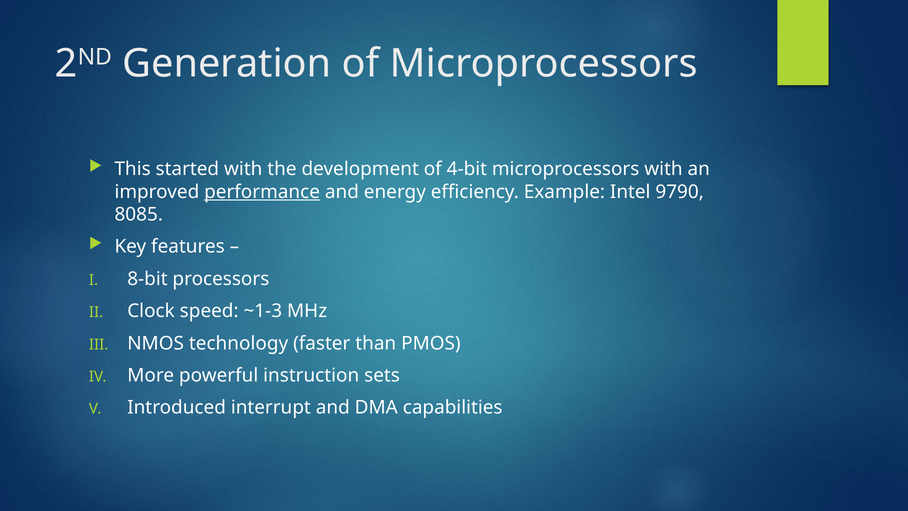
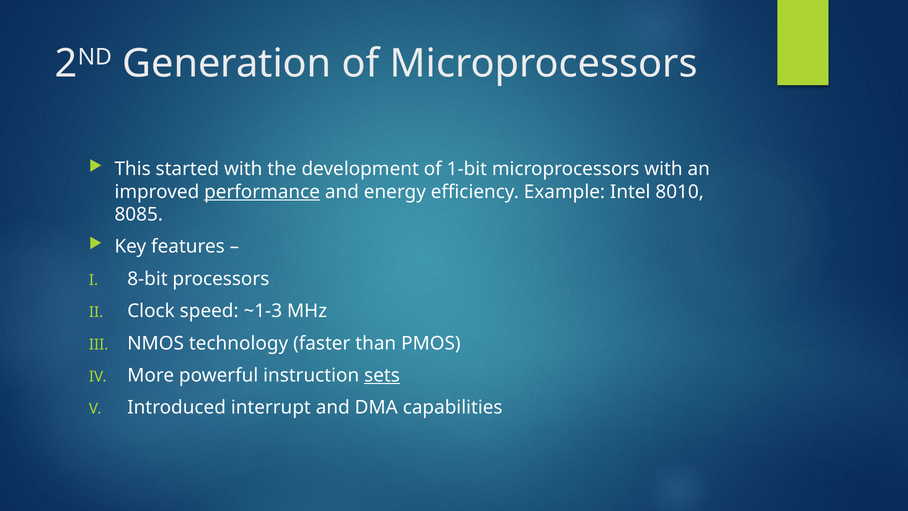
4-bit: 4-bit -> 1-bit (467, 169)
9790: 9790 -> 8010 (680, 192)
sets underline: none -> present (382, 375)
